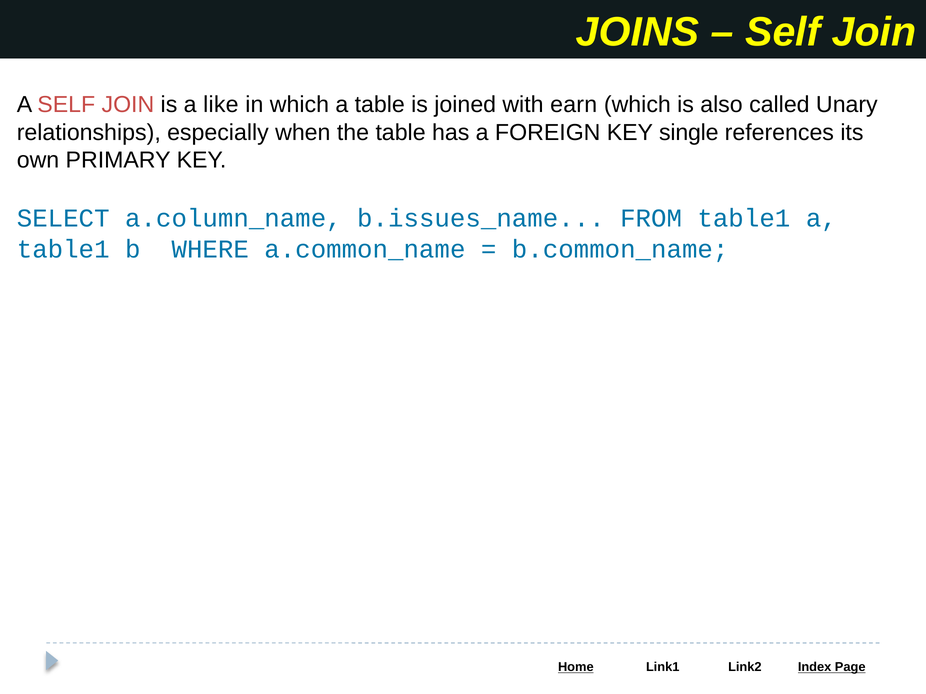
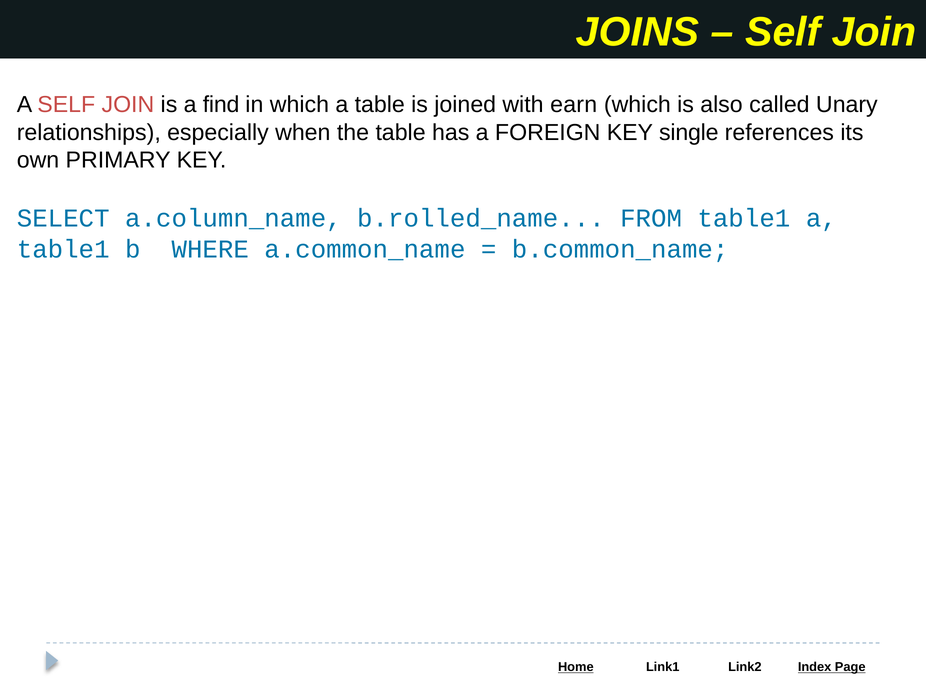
like: like -> find (221, 105)
b.issues_name: b.issues_name -> b.rolled_name (481, 219)
